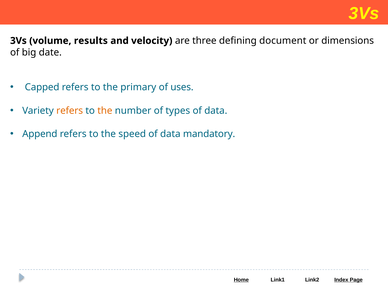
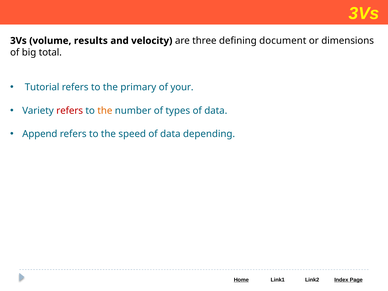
date: date -> total (50, 52)
Capped: Capped -> Tutorial (42, 87)
uses: uses -> your (182, 87)
refers colour: orange -> red (70, 111)
mandatory: mandatory -> depending (209, 134)
